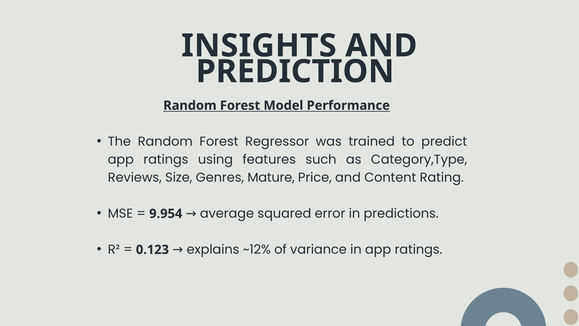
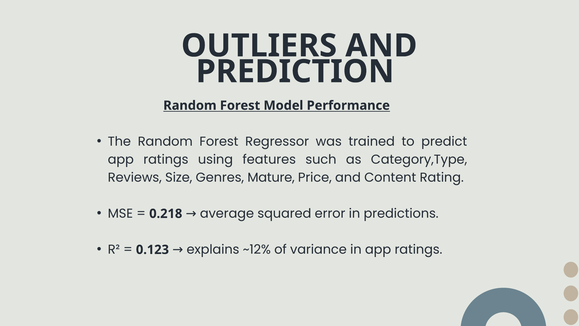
INSIGHTS: INSIGHTS -> OUTLIERS (259, 46)
9.954: 9.954 -> 0.218 (166, 213)
